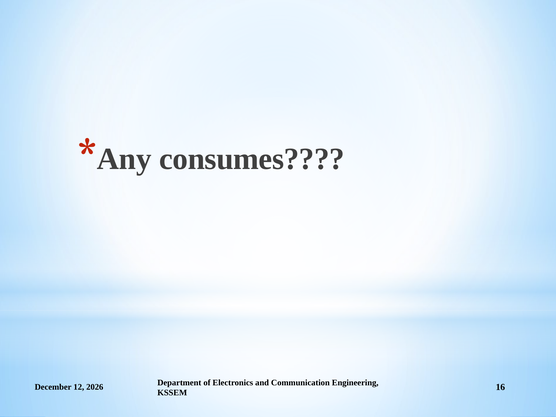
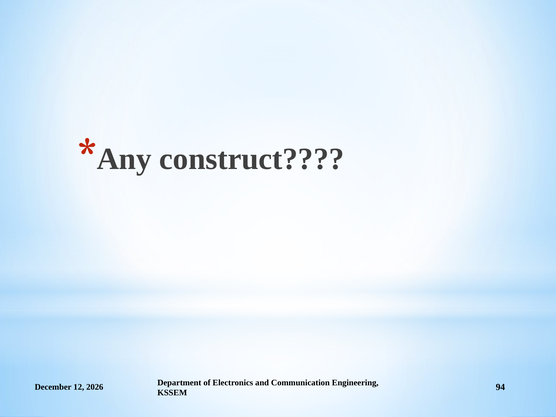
consumes: consumes -> construct (252, 159)
16: 16 -> 94 (500, 387)
